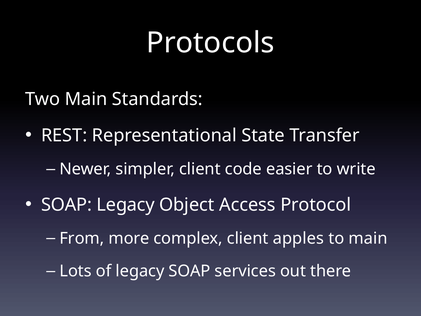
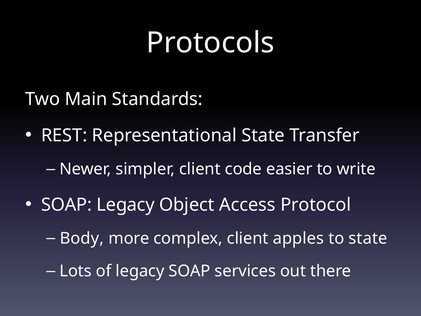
From: From -> Body (82, 238)
to main: main -> state (368, 238)
